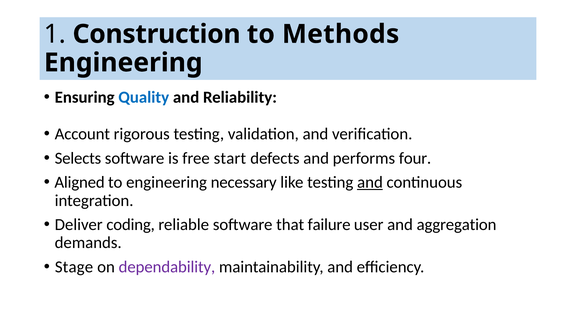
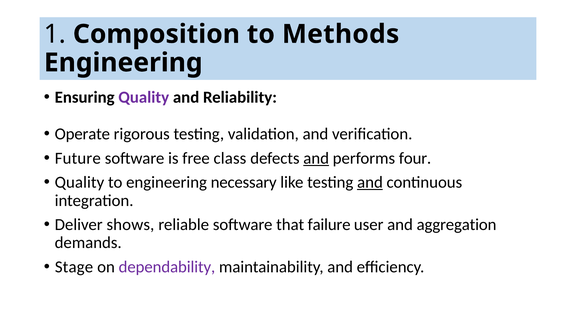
Construction: Construction -> Composition (156, 34)
Quality colour: blue -> purple (144, 97)
Account: Account -> Operate (82, 134)
Selects: Selects -> Future (78, 158)
start: start -> class (230, 158)
and underline: none -> present (316, 158)
Aligned: Aligned -> Quality (79, 182)
coding: coding -> shows (130, 225)
